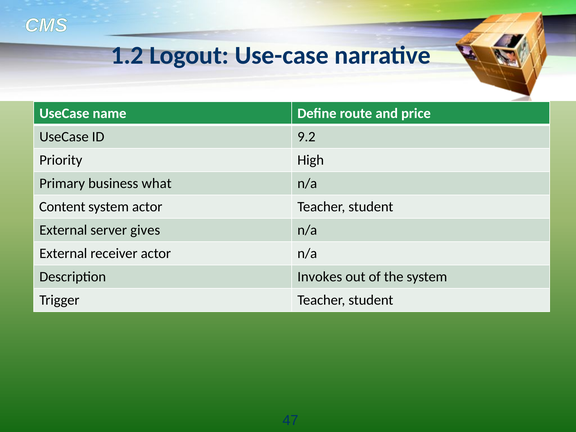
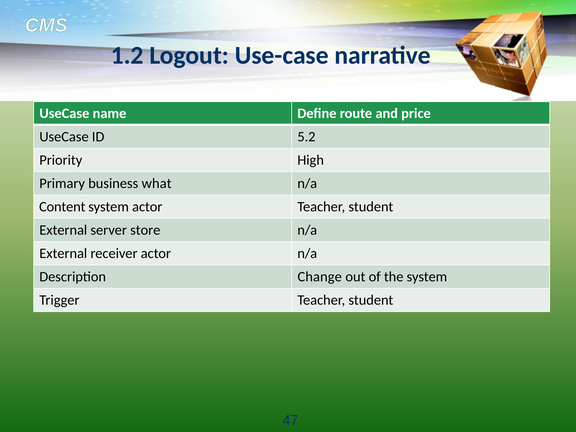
9.2: 9.2 -> 5.2 (306, 137)
gives: gives -> store (145, 230)
Invokes: Invokes -> Change (320, 277)
